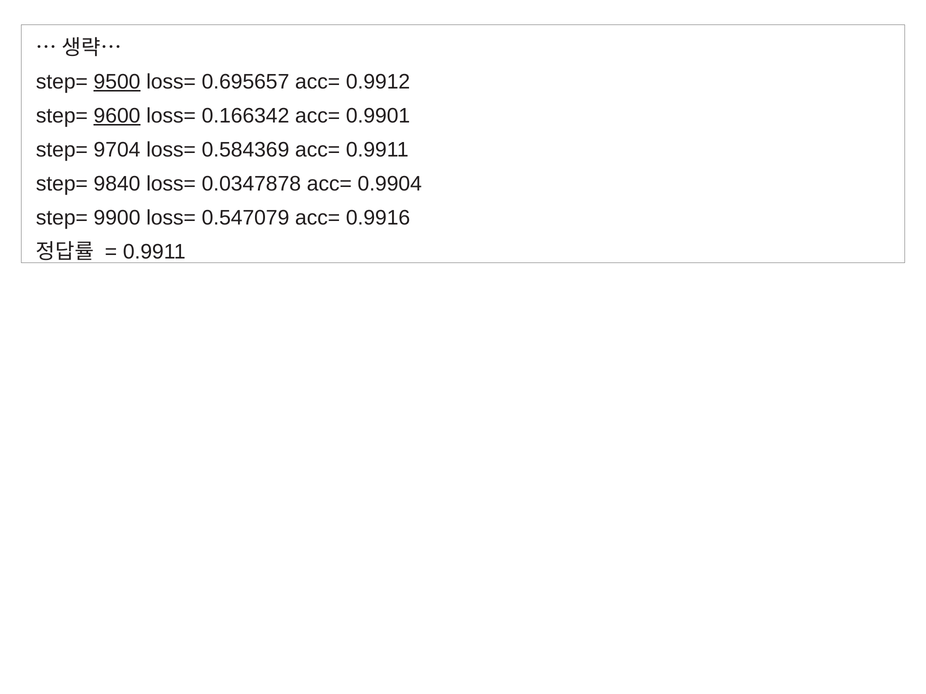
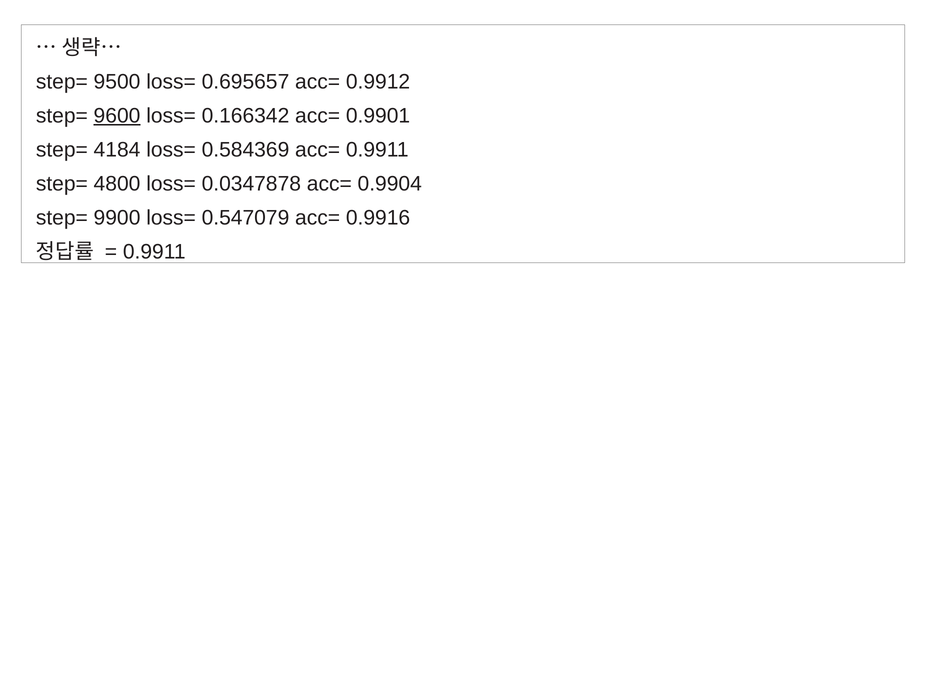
9500 underline: present -> none (117, 82)
9704: 9704 -> 4184 (117, 150)
9840: 9840 -> 4800 (117, 184)
